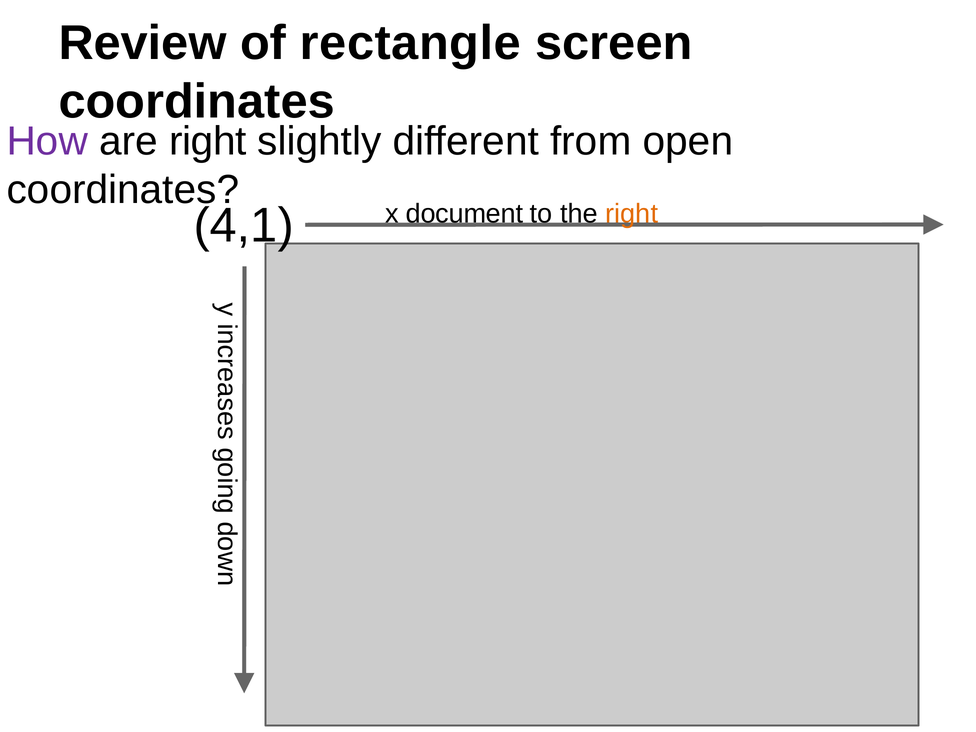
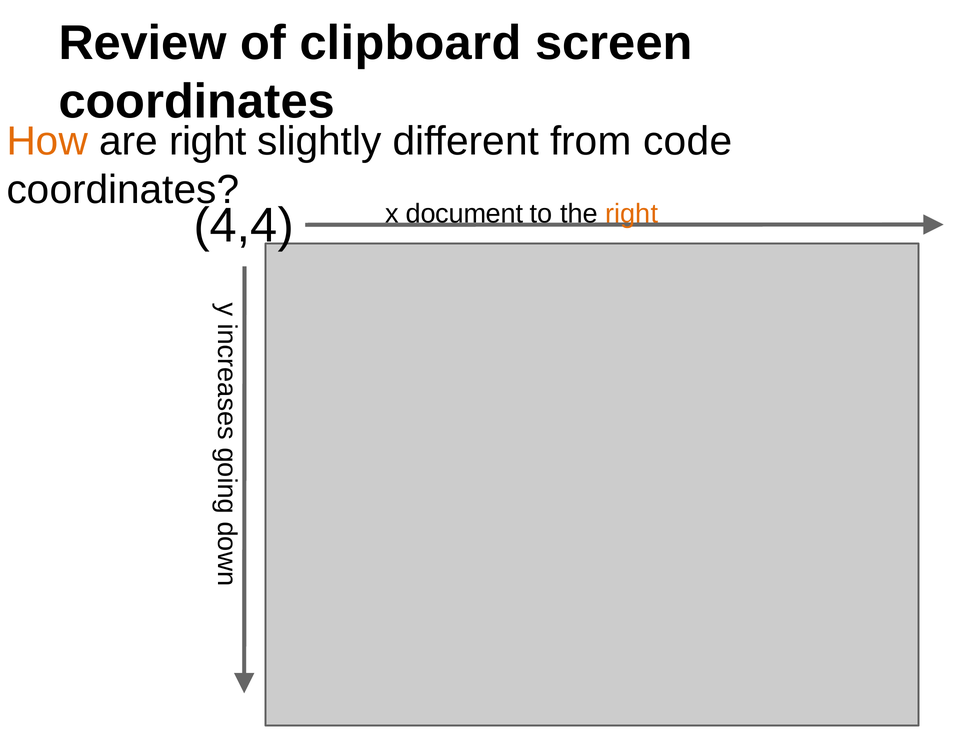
rectangle: rectangle -> clipboard (410, 43)
How colour: purple -> orange (47, 141)
open: open -> code (688, 141)
4,1: 4,1 -> 4,4 (244, 226)
